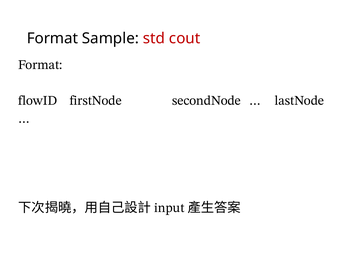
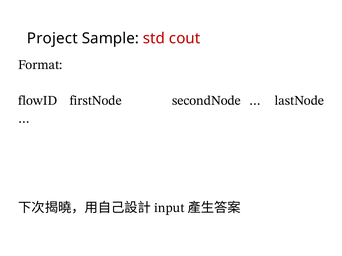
Format: Format -> Project (52, 38)
